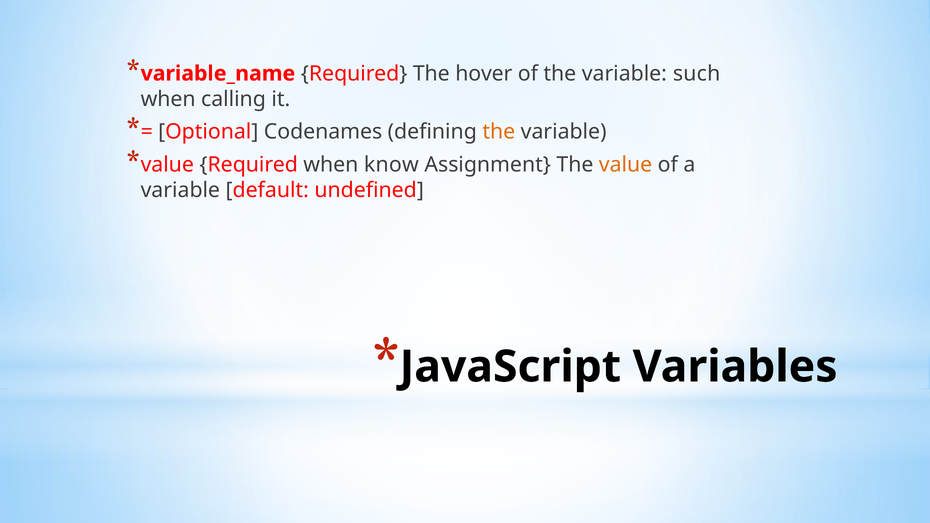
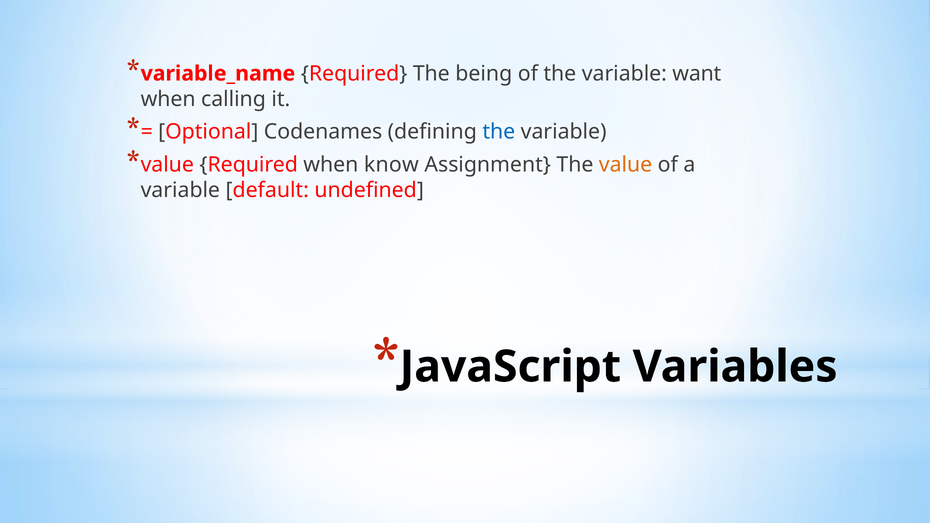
hover: hover -> being (484, 74)
such: such -> want (697, 74)
the colour: orange -> blue (499, 132)
